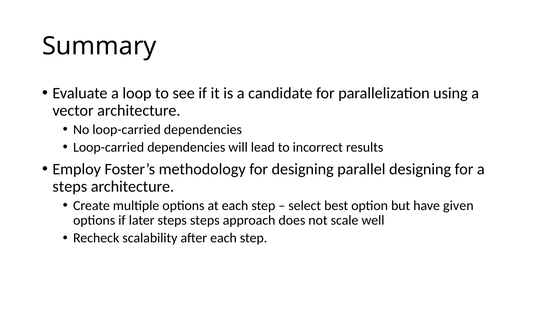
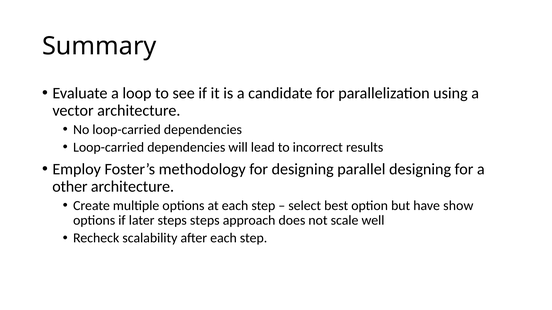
steps: steps -> other (70, 187)
given: given -> show (458, 206)
